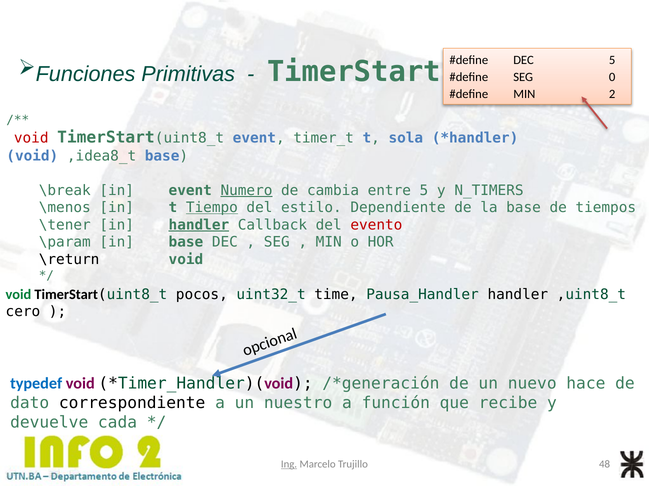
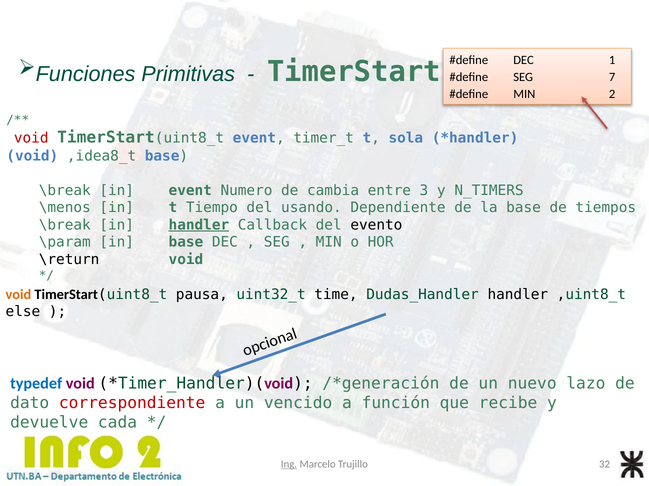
DEC 5: 5 -> 1 (612, 60)
0: 0 -> 7 (612, 77)
Numero underline: present -> none (247, 191)
entre 5: 5 -> 3 (424, 191)
Tiempo underline: present -> none (212, 208)
estilo: estilo -> usando (311, 208)
\tener: \tener -> \break (65, 225)
evento colour: red -> black (376, 225)
void colour: green -> orange (18, 295)
pocos: pocos -> pausa (202, 295)
Pausa_Handler: Pausa_Handler -> Dudas_Handler (423, 295)
cero: cero -> else (23, 312)
hace: hace -> lazo (586, 384)
correspondiente colour: black -> red (132, 404)
nuestro: nuestro -> vencido (298, 404)
48: 48 -> 32 (605, 465)
